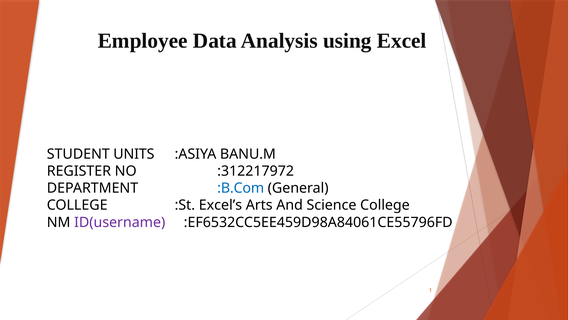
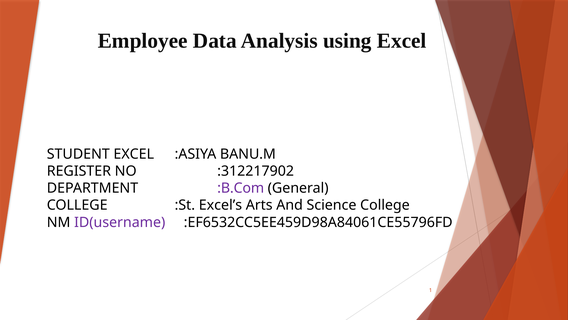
STUDENT UNITS: UNITS -> EXCEL (134, 154)
:312217972: :312217972 -> :312217902 (256, 171)
:B.Com colour: blue -> purple (241, 188)
